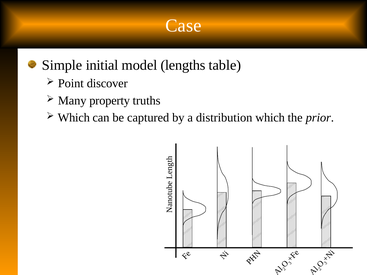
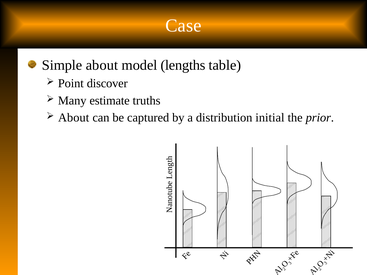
Simple initial: initial -> about (102, 65)
property: property -> estimate (110, 101)
Which: Which -> About (74, 118)
distribution which: which -> initial (270, 118)
